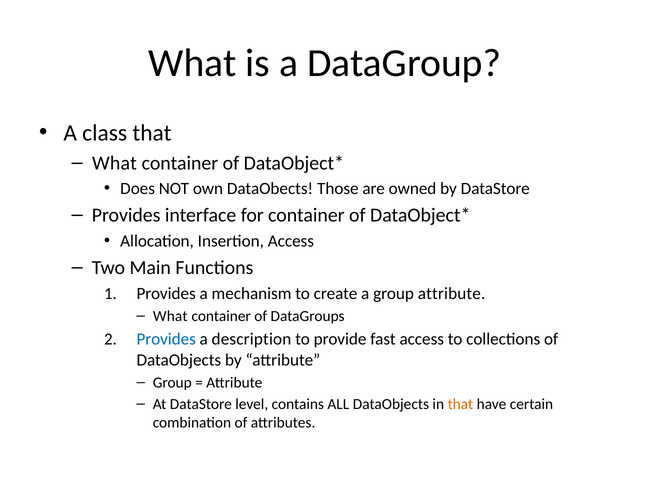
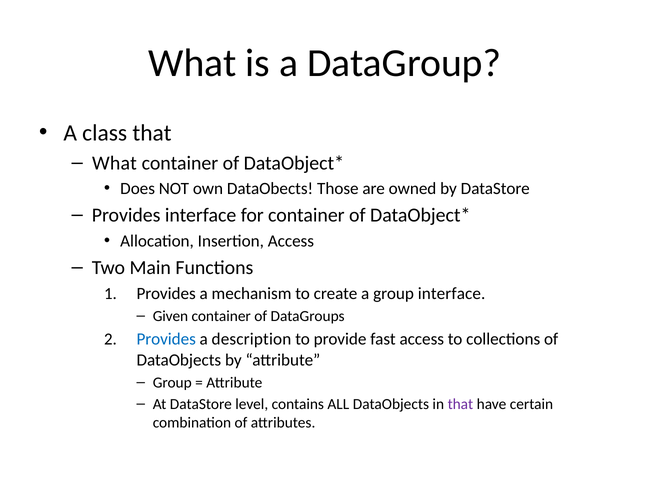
group attribute: attribute -> interface (452, 293)
What: What -> Given (170, 316)
that colour: orange -> purple (460, 404)
